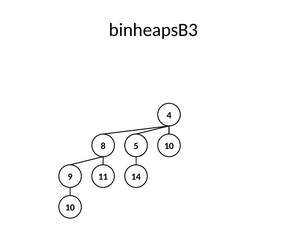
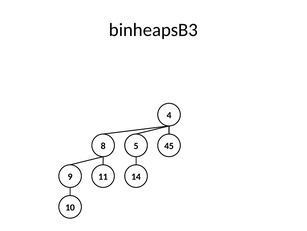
8 10: 10 -> 45 (169, 146)
